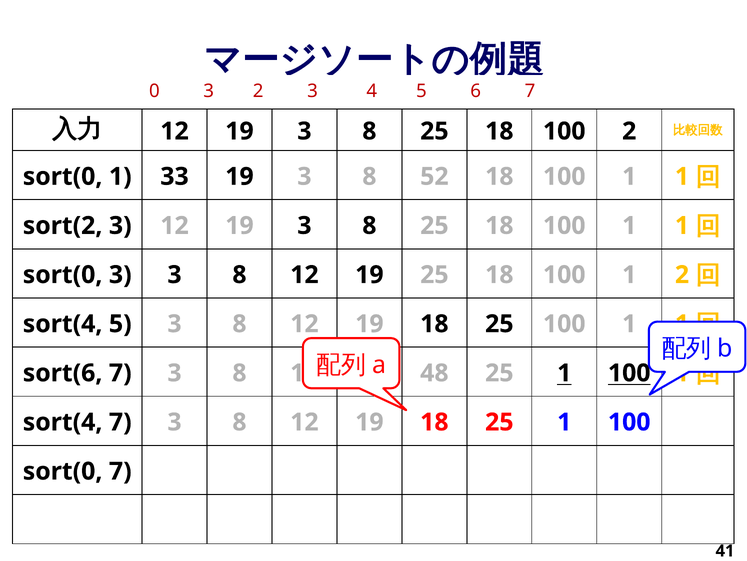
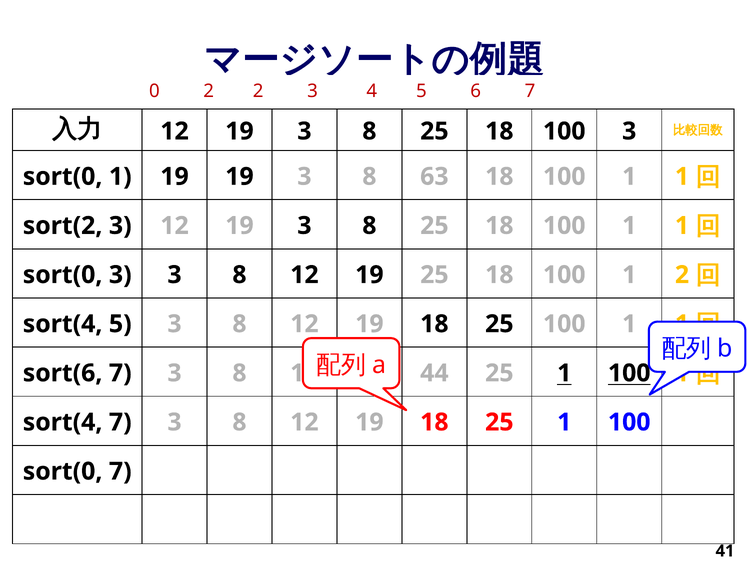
0 3: 3 -> 2 (209, 91)
100 2: 2 -> 3 (629, 131)
1 33: 33 -> 19 (175, 176)
52: 52 -> 63 (434, 176)
48: 48 -> 44 (434, 373)
